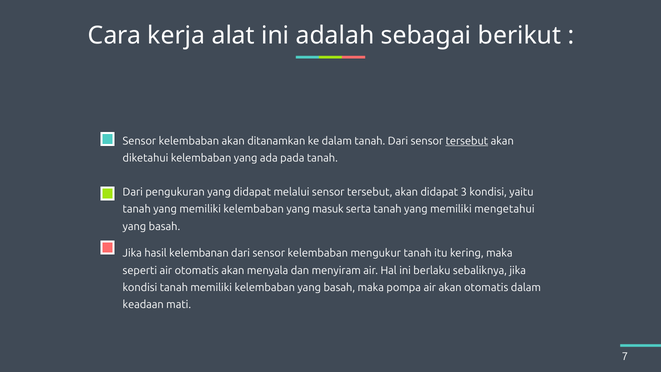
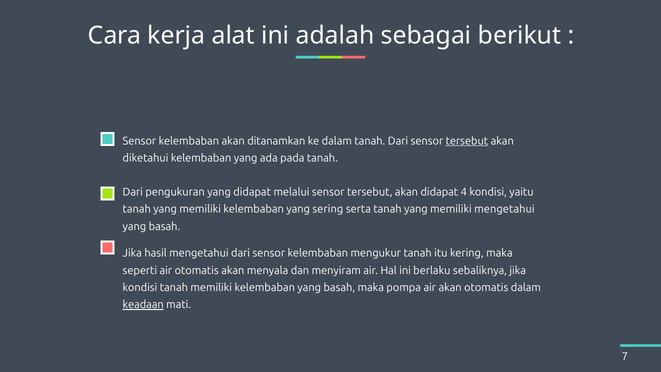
3: 3 -> 4 (464, 192)
masuk: masuk -> sering (328, 209)
hasil kelembanan: kelembanan -> mengetahui (199, 253)
keadaan underline: none -> present (143, 305)
